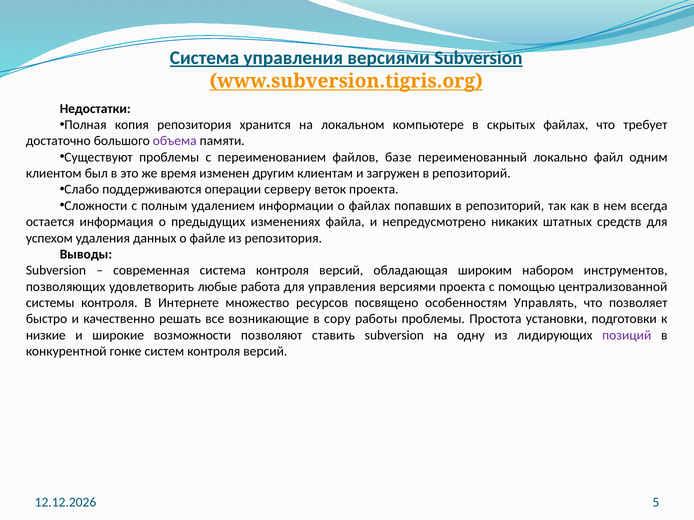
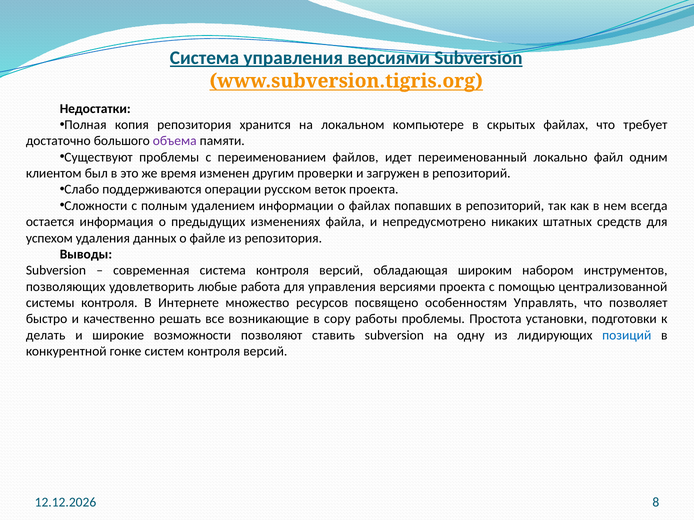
базе: базе -> идет (398, 157)
клиентам: клиентам -> проверки (325, 174)
серверу: серверу -> русском (288, 190)
низкие: низкие -> делать (46, 336)
позиций colour: purple -> blue (627, 336)
5: 5 -> 8 (656, 503)
